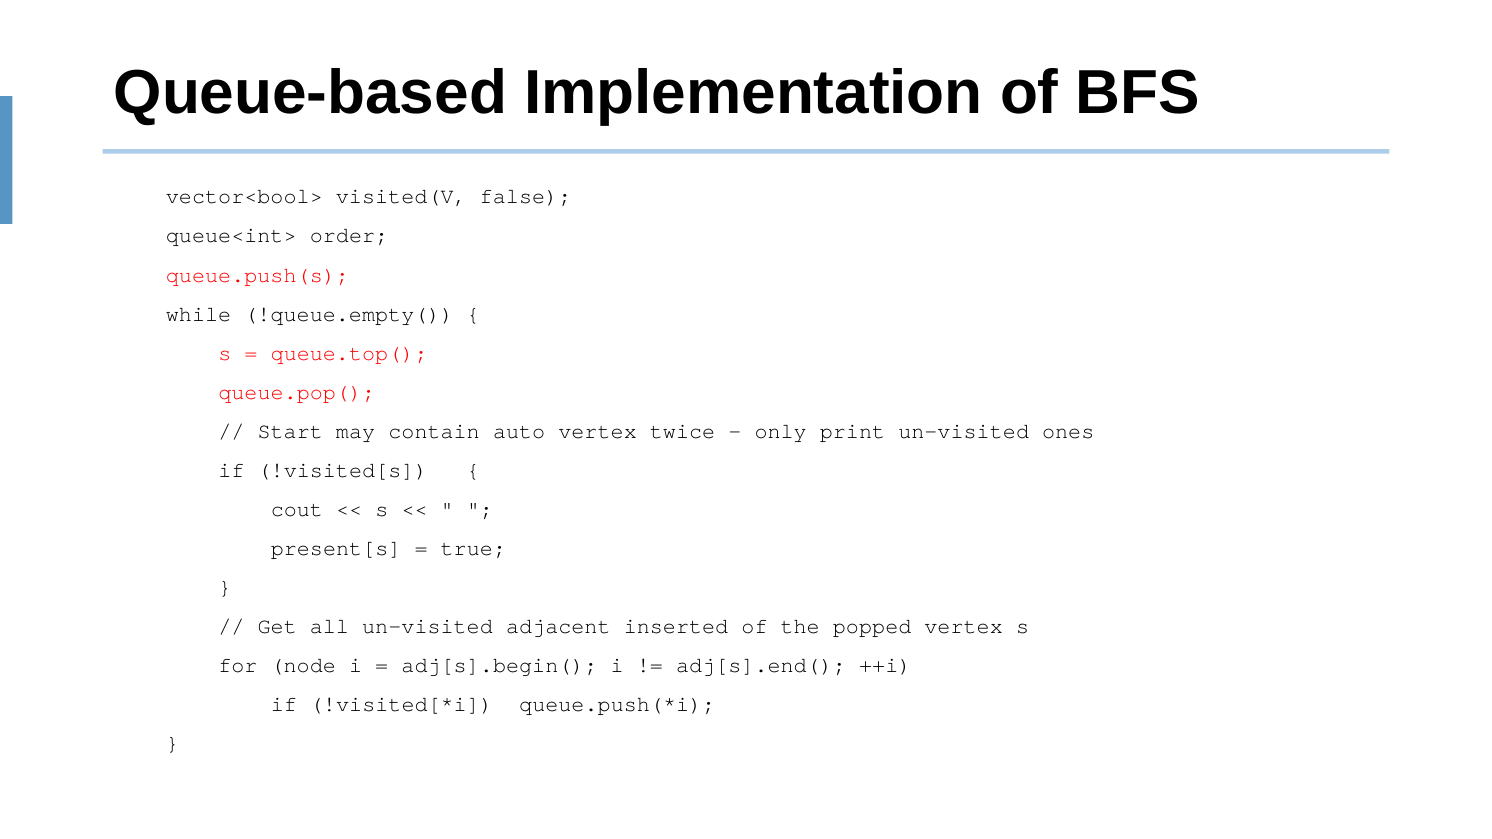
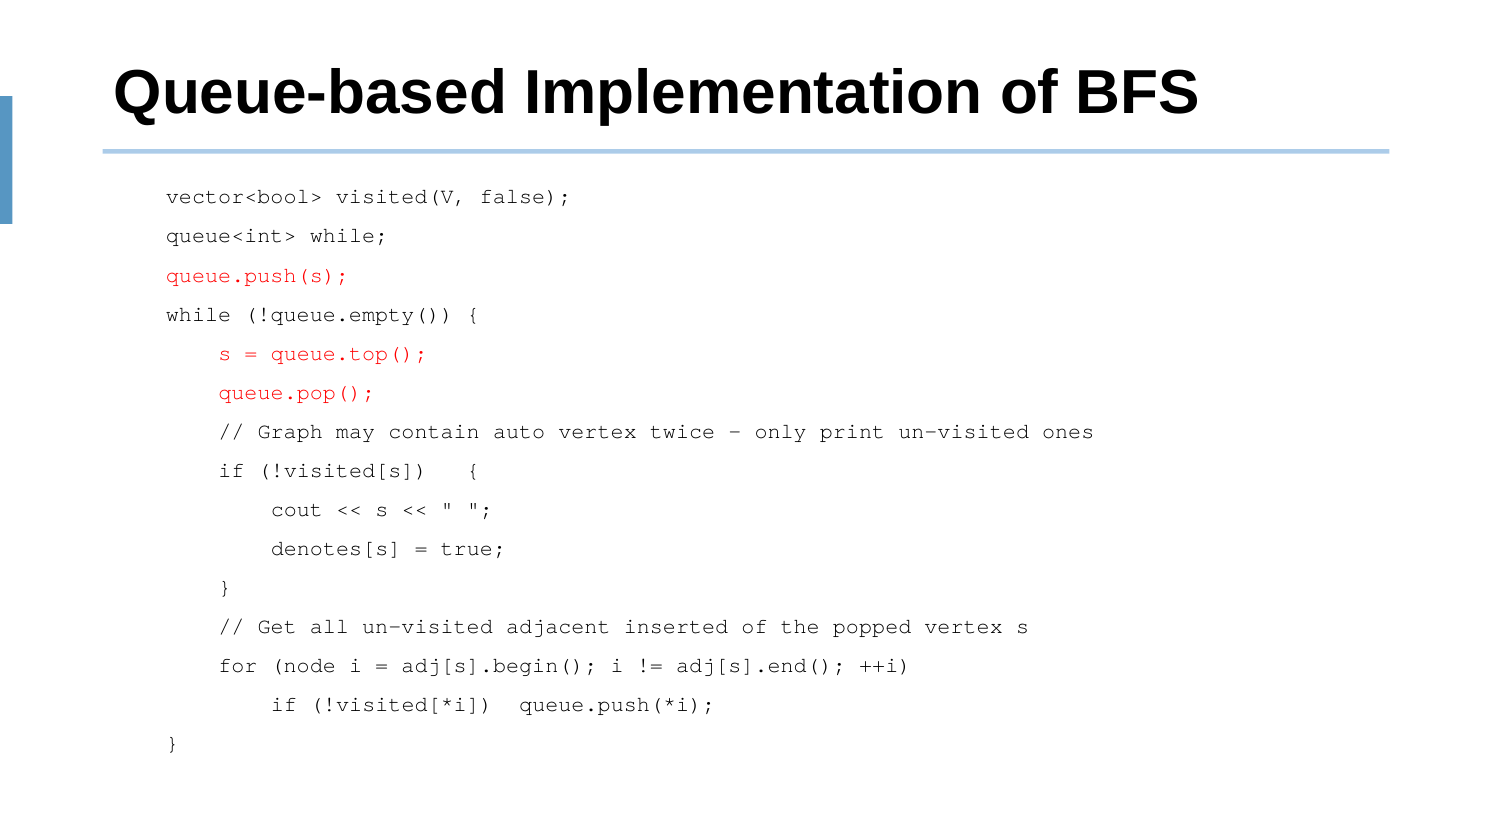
queue<int> order: order -> while (349, 236)
Start: Start -> Graph (290, 431)
present[s: present[s -> denotes[s (336, 548)
